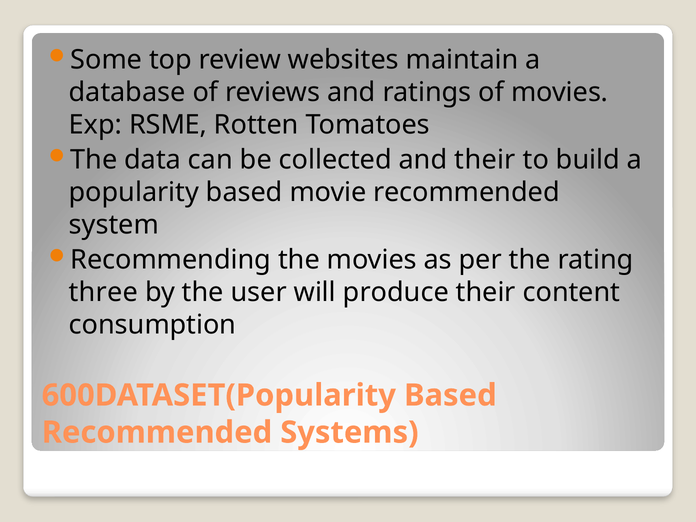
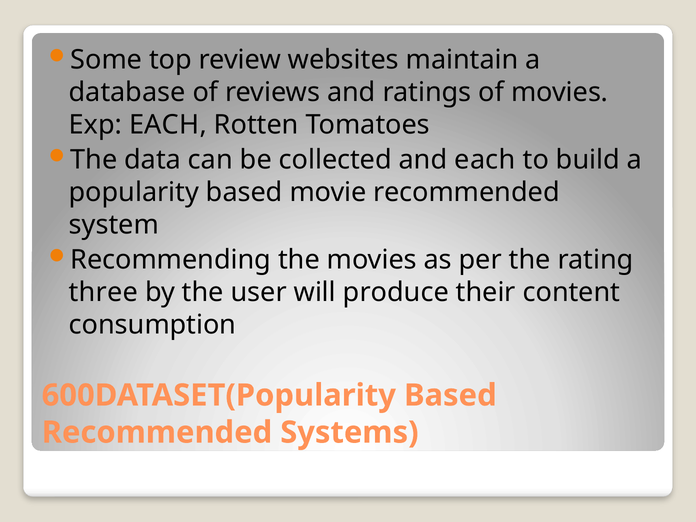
Exp RSME: RSME -> EACH (168, 125)
and their: their -> each (485, 160)
